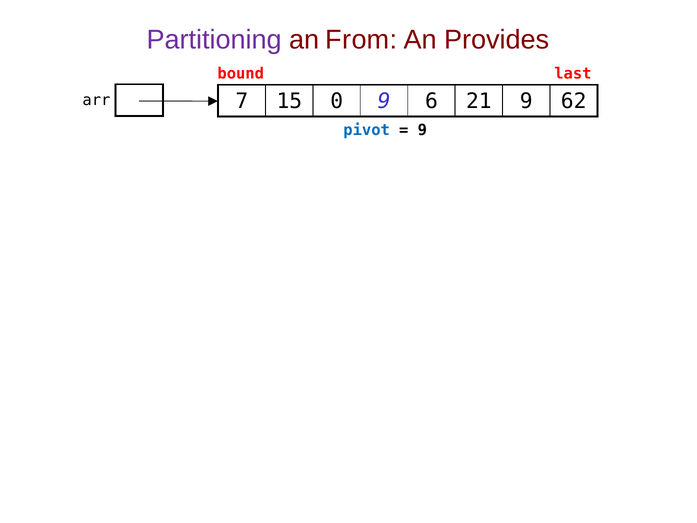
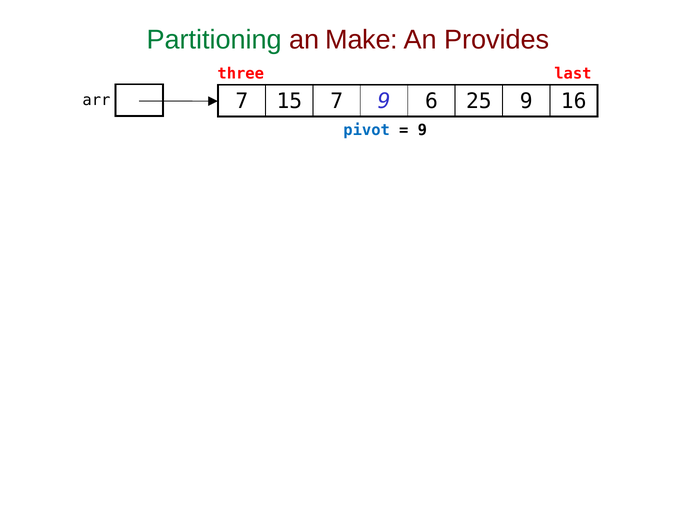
Partitioning colour: purple -> green (214, 40)
From: From -> Make (362, 40)
bound: bound -> three (241, 74)
15 0: 0 -> 7 (337, 101)
21: 21 -> 25 (479, 101)
62: 62 -> 16 (574, 101)
